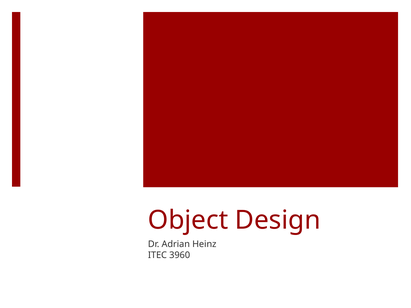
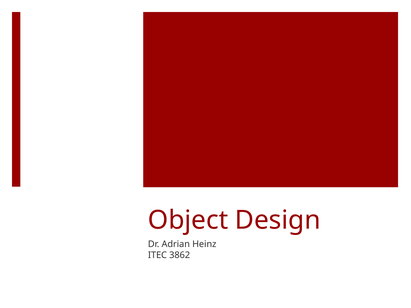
3960: 3960 -> 3862 (180, 255)
